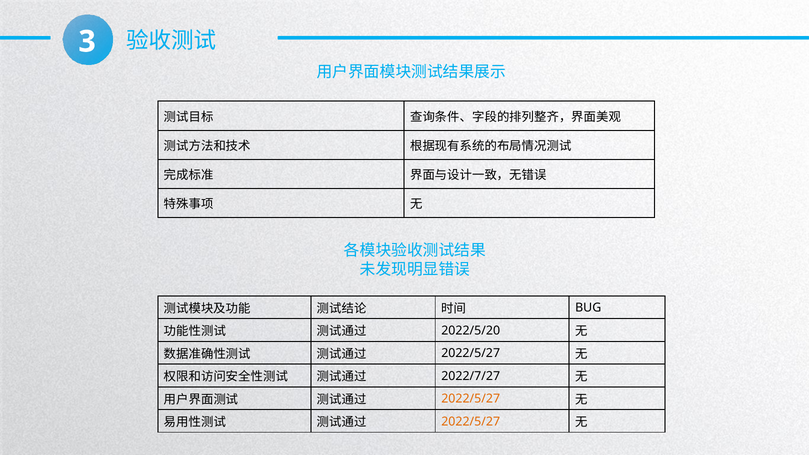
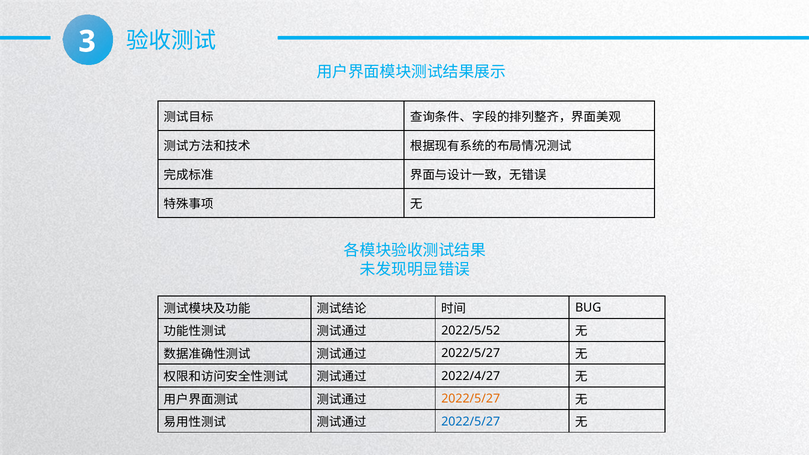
2022/5/20: 2022/5/20 -> 2022/5/52 (471, 331)
2022/7/27: 2022/7/27 -> 2022/4/27 (471, 376)
2022/5/27 colour: orange -> blue (471, 422)
